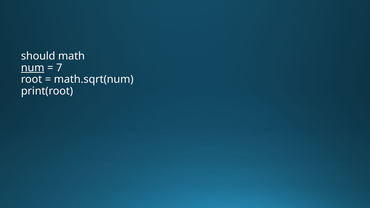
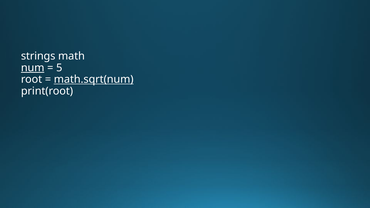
should: should -> strings (38, 56)
7: 7 -> 5 (59, 68)
math.sqrt(num underline: none -> present (94, 79)
